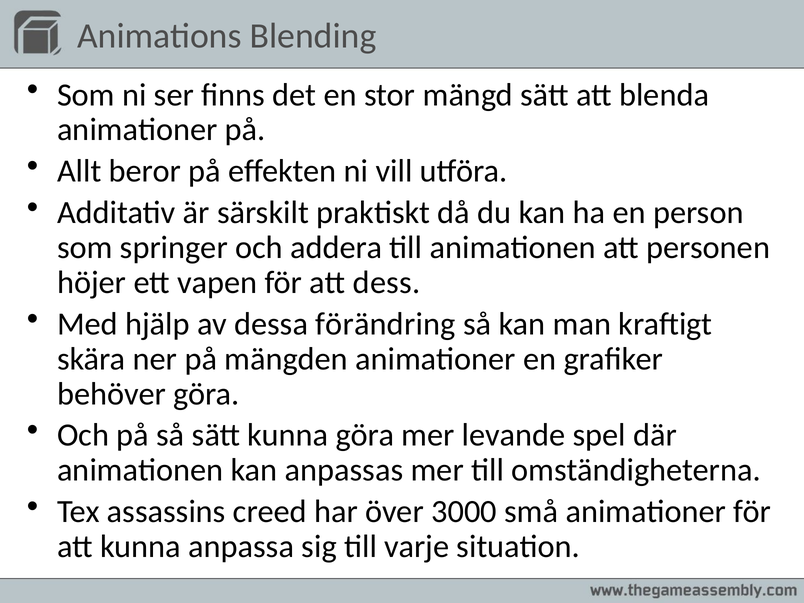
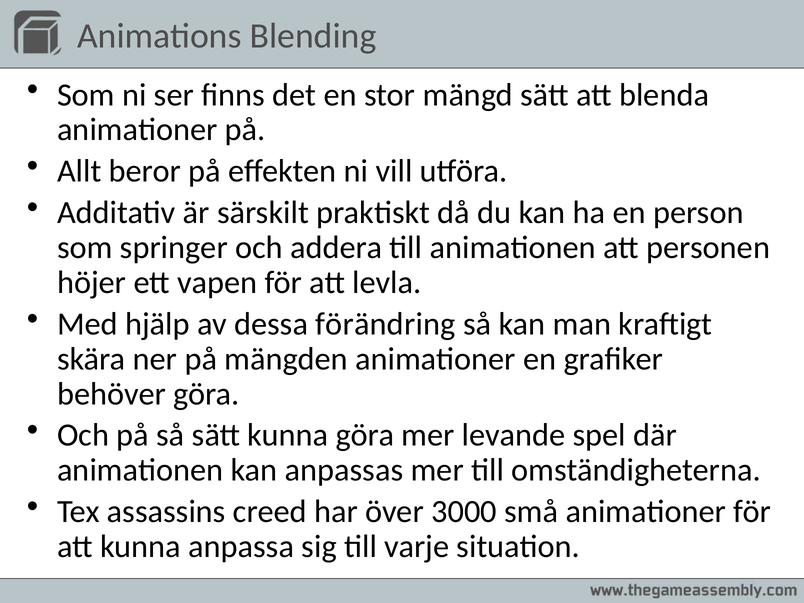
dess: dess -> levla (387, 283)
